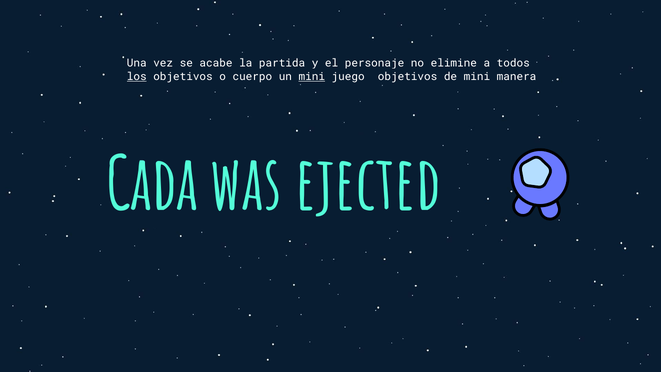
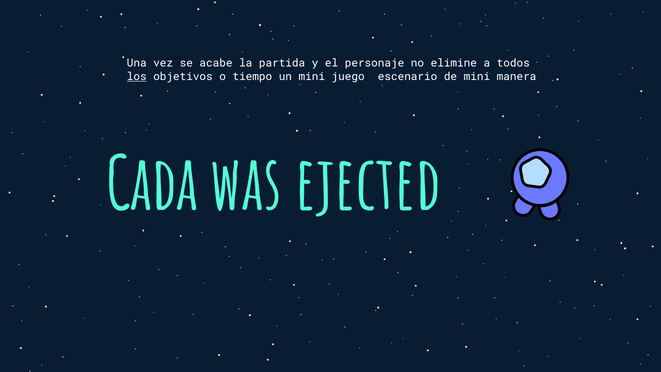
cuerpo: cuerpo -> tiempo (252, 76)
mini underline: present -> none (312, 76)
juego objetivos: objetivos -> escenario (408, 76)
